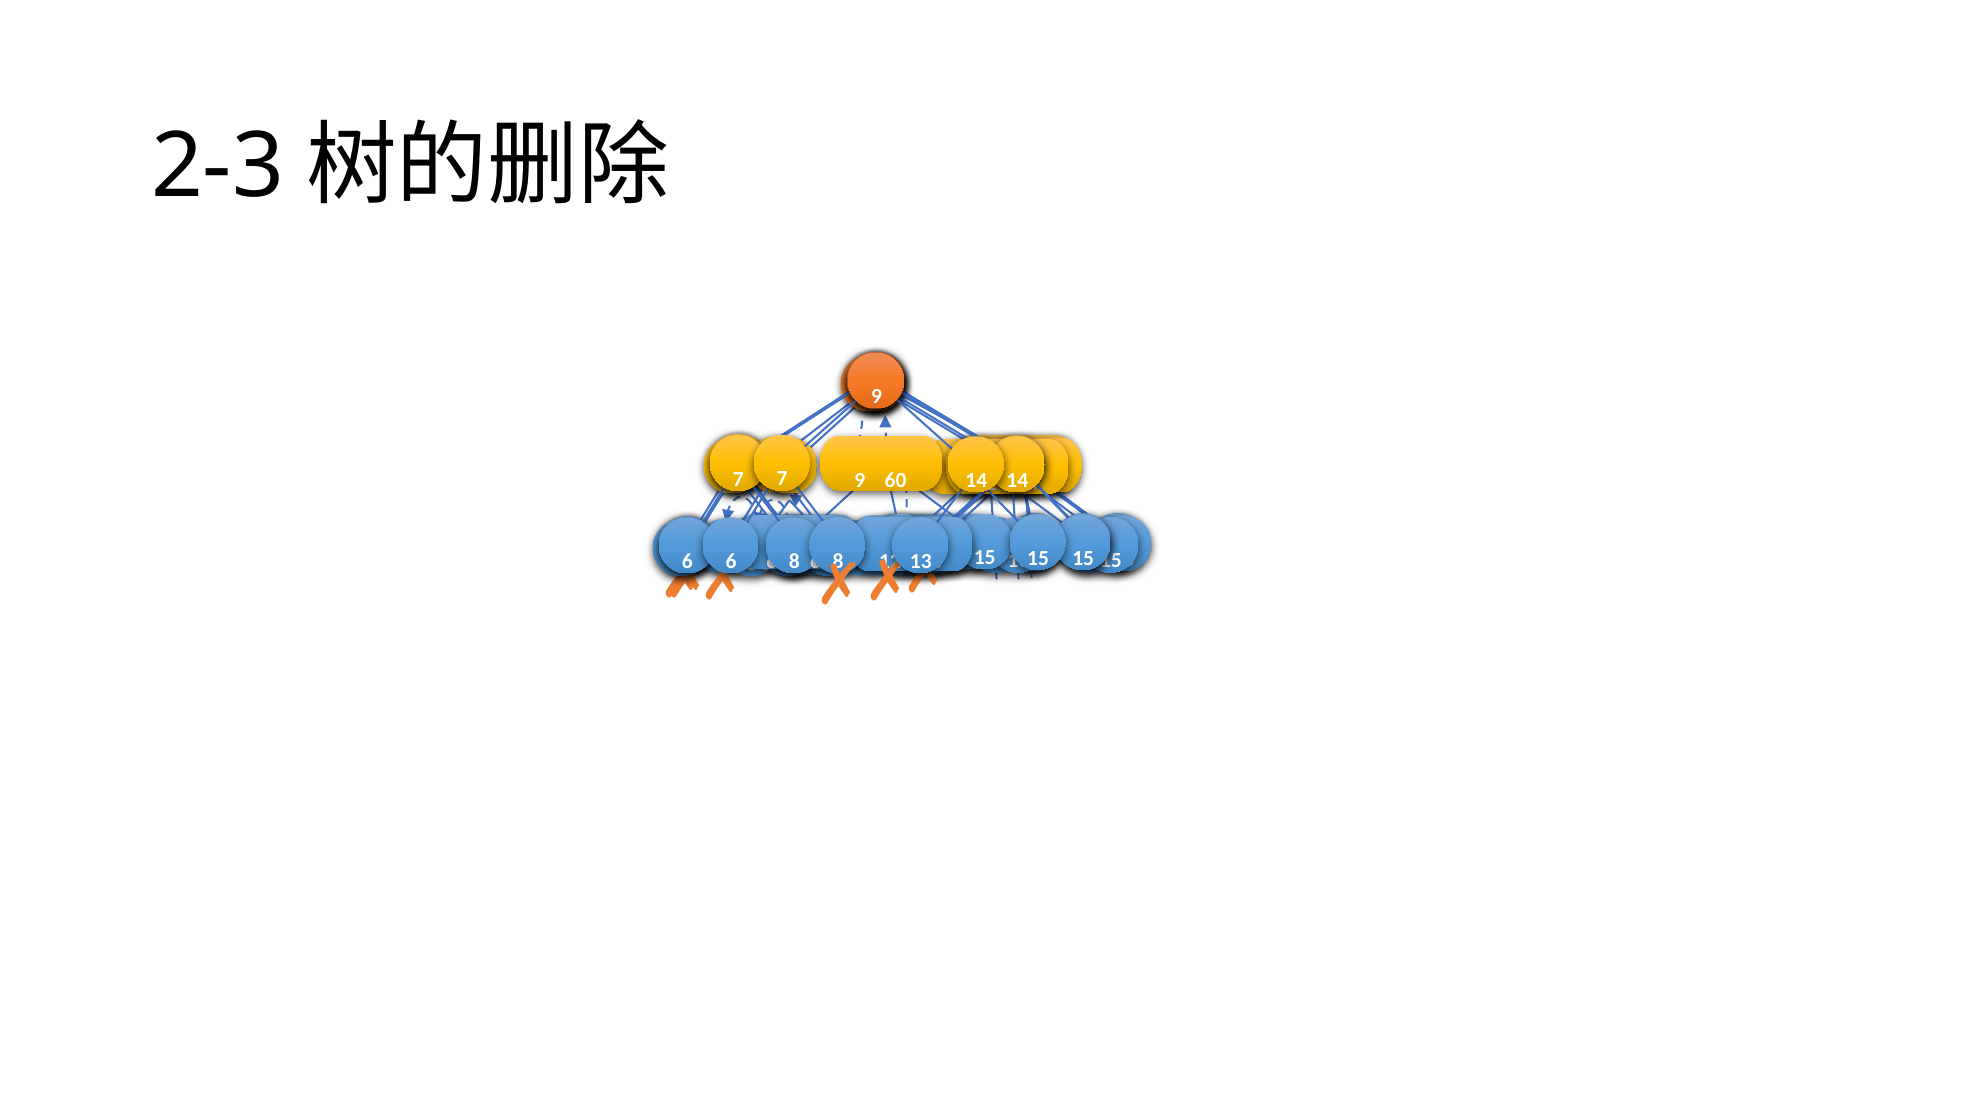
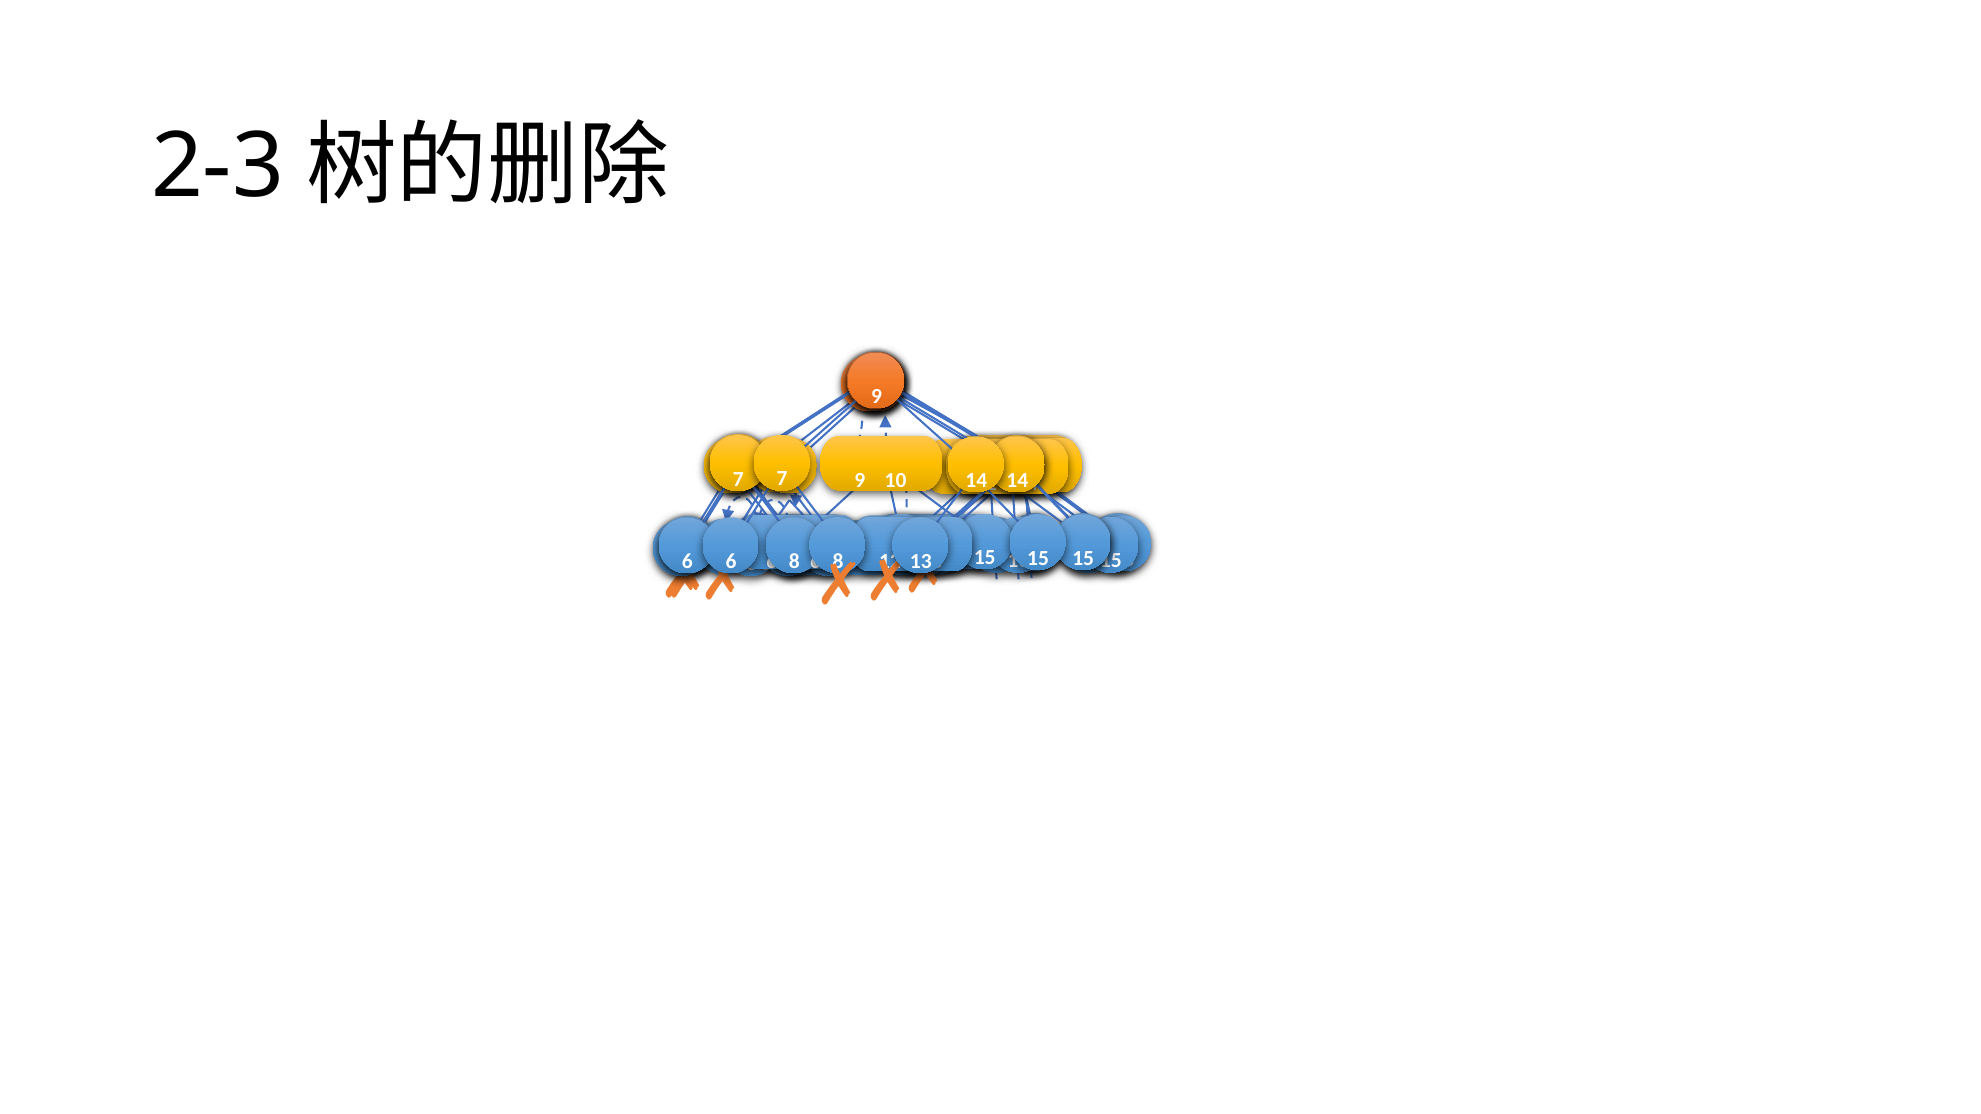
60: 60 -> 10 (896, 481)
